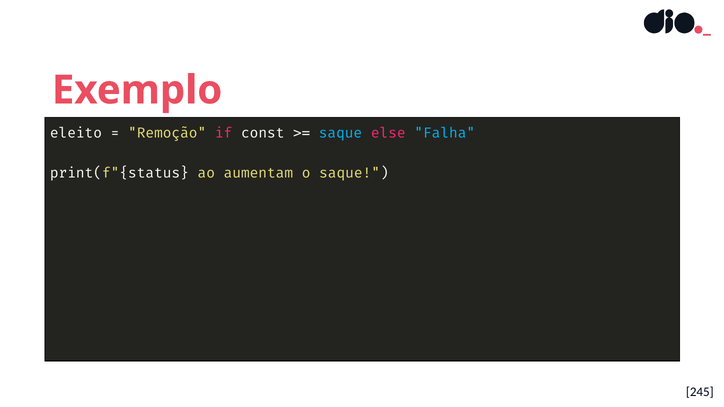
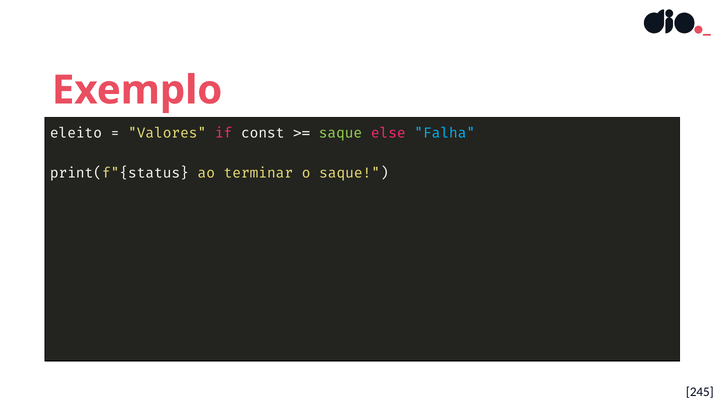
Remoção: Remoção -> Valores (167, 133)
saque colour: light blue -> light green (340, 133)
aumentam: aumentam -> terminar (258, 173)
